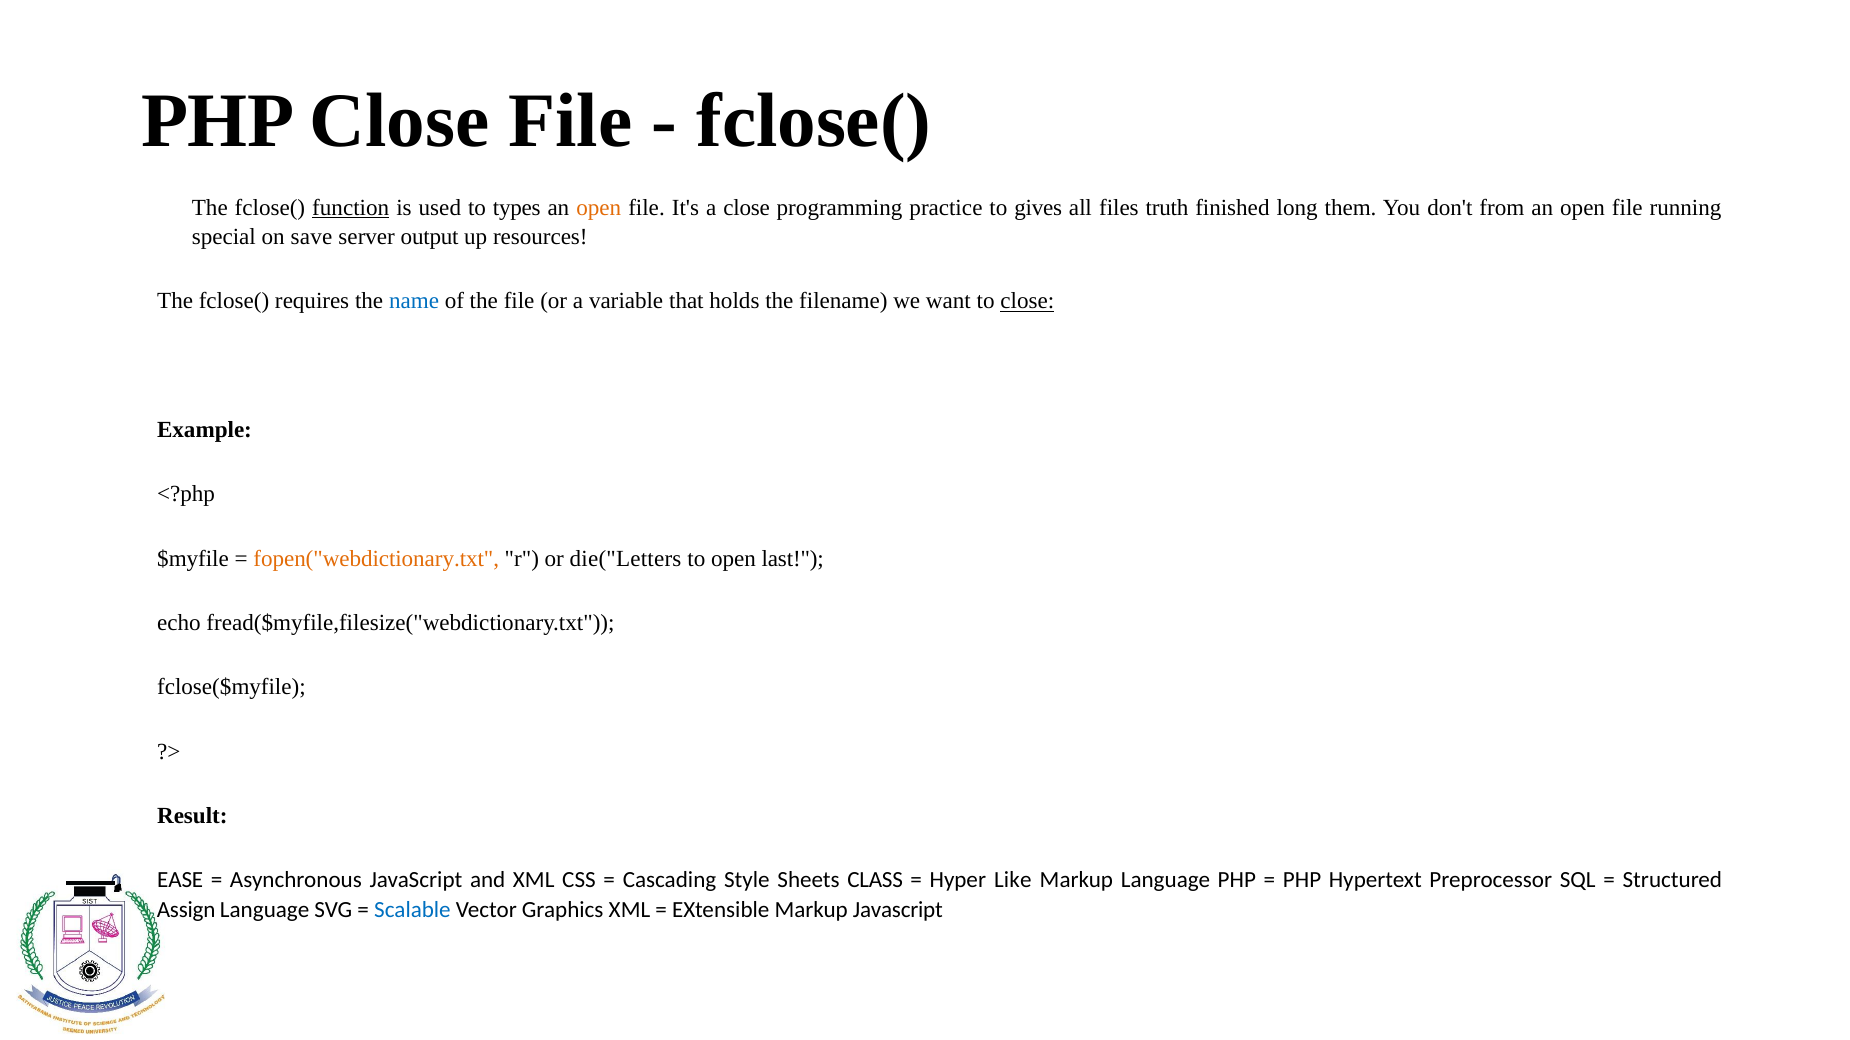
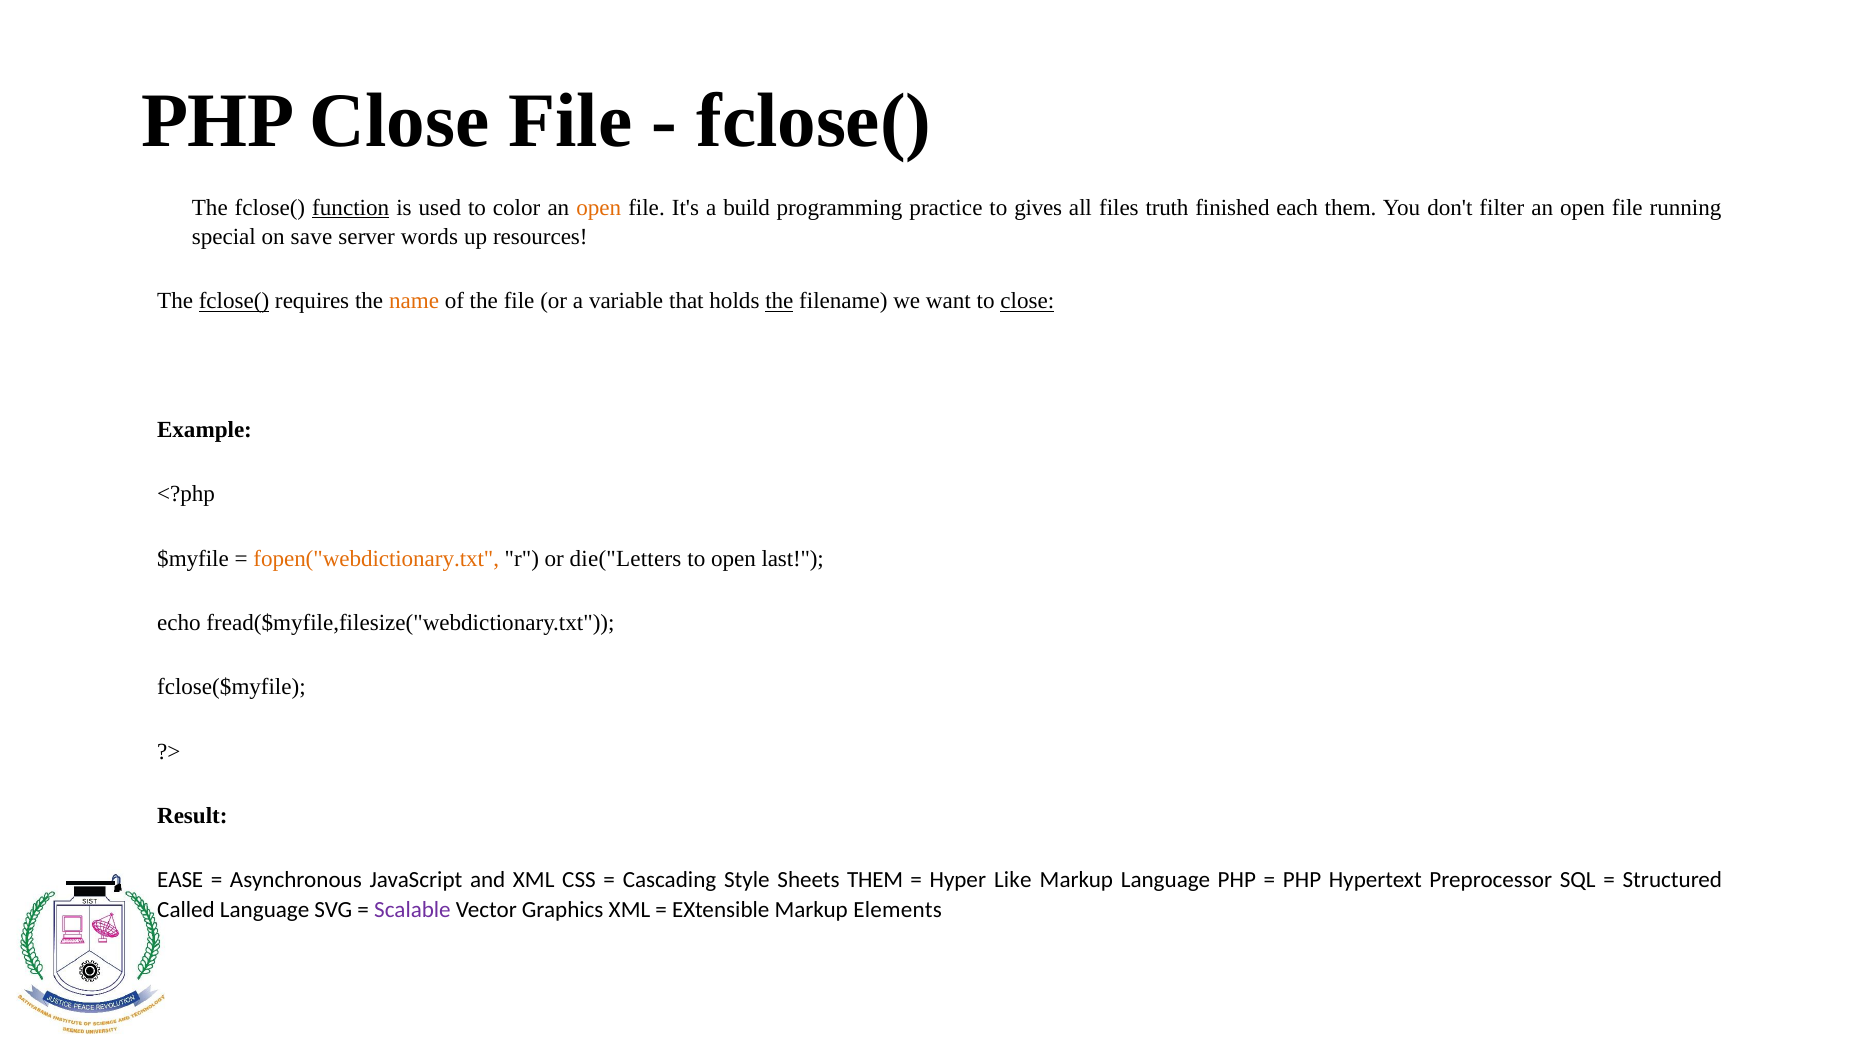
types: types -> color (517, 208)
a close: close -> build (747, 208)
long: long -> each (1297, 208)
from: from -> filter (1502, 208)
output: output -> words (429, 237)
fclose( underline: none -> present (234, 302)
name colour: blue -> orange (414, 302)
the underline: none -> present (779, 302)
Sheets CLASS: CLASS -> THEM (875, 881)
Assign: Assign -> Called (186, 910)
Scalable colour: blue -> purple (412, 910)
Markup Javascript: Javascript -> Elements (898, 910)
